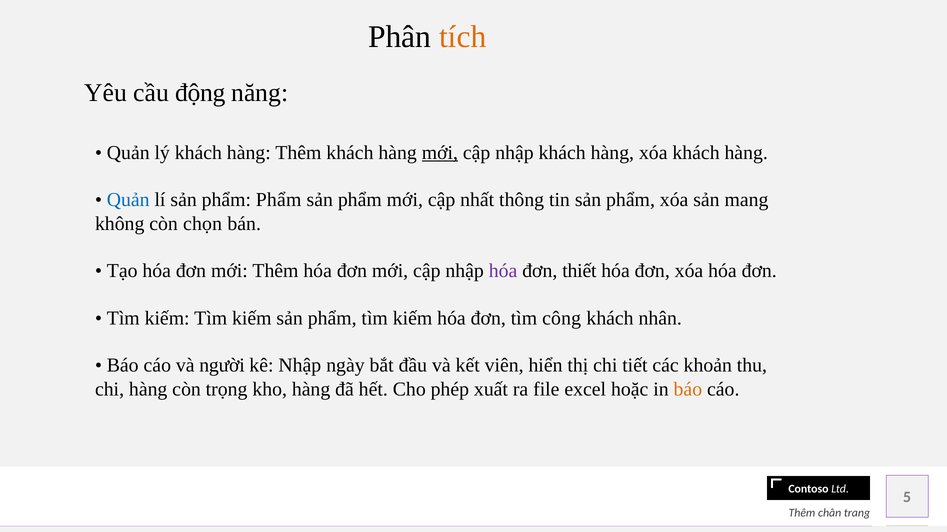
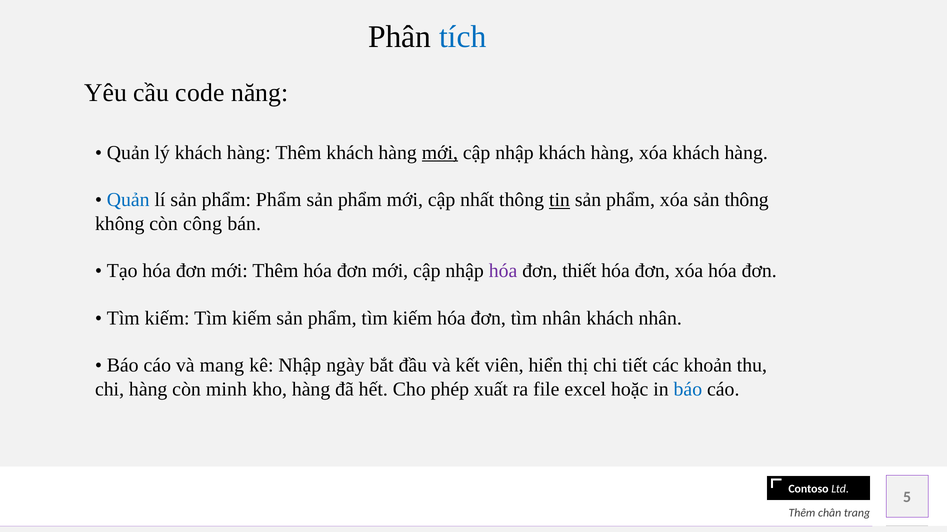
tích colour: orange -> blue (463, 37)
động: động -> code (200, 93)
tin underline: none -> present (559, 200)
sản mang: mang -> thông (747, 200)
chọn: chọn -> công (203, 224)
tìm công: công -> nhân (562, 319)
người: người -> mang (222, 366)
trọng: trọng -> minh (226, 390)
báo colour: orange -> blue (688, 390)
